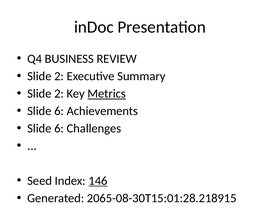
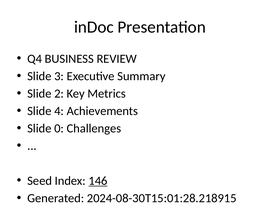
2: 2 -> 3 (59, 76)
Metrics underline: present -> none (107, 94)
6: 6 -> 4 (59, 111)
6: 6 -> 0 (59, 128)
2065-08-30T15:01:28.218915: 2065-08-30T15:01:28.218915 -> 2024-08-30T15:01:28.218915 (162, 198)
